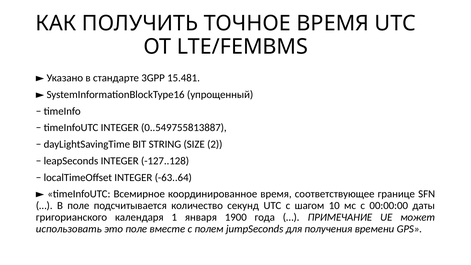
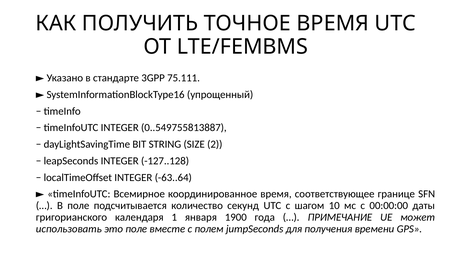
15.481: 15.481 -> 75.111 (184, 78)
